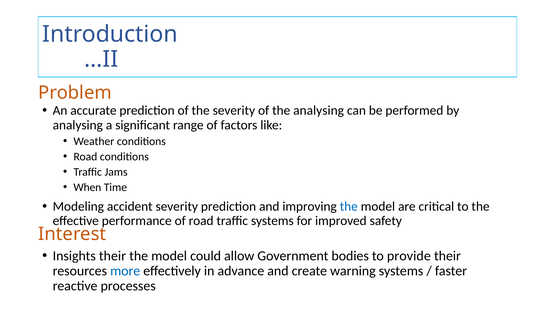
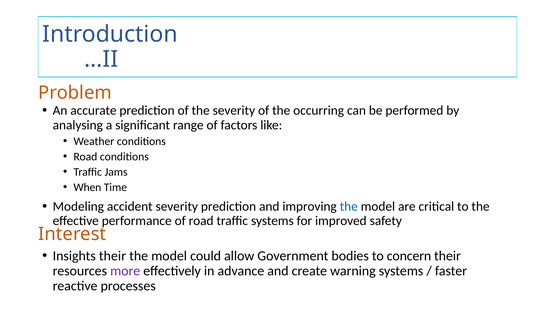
the analysing: analysing -> occurring (319, 111)
provide: provide -> concern (409, 256)
more colour: blue -> purple (125, 271)
